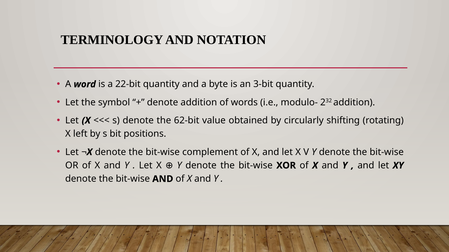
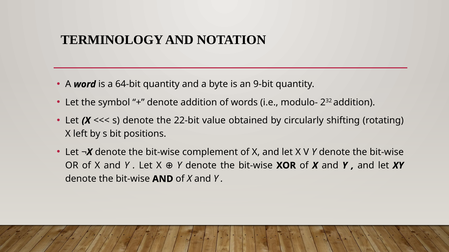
22-bit: 22-bit -> 64-bit (128, 84)
3-bit: 3-bit -> 9-bit (263, 84)
62-bit: 62-bit -> 22-bit (187, 121)
